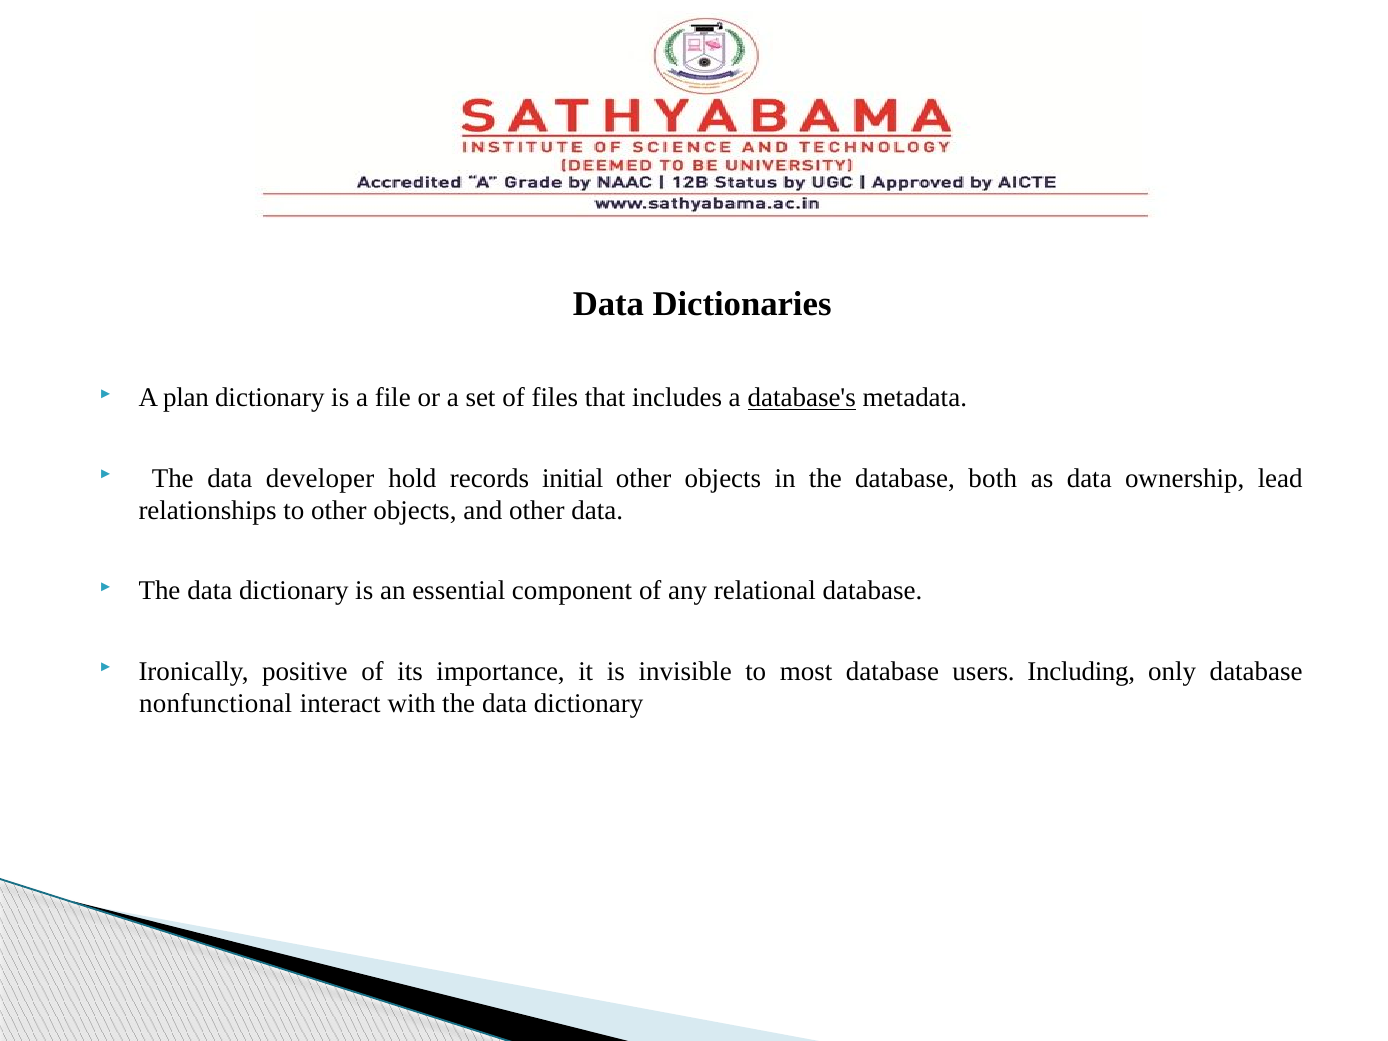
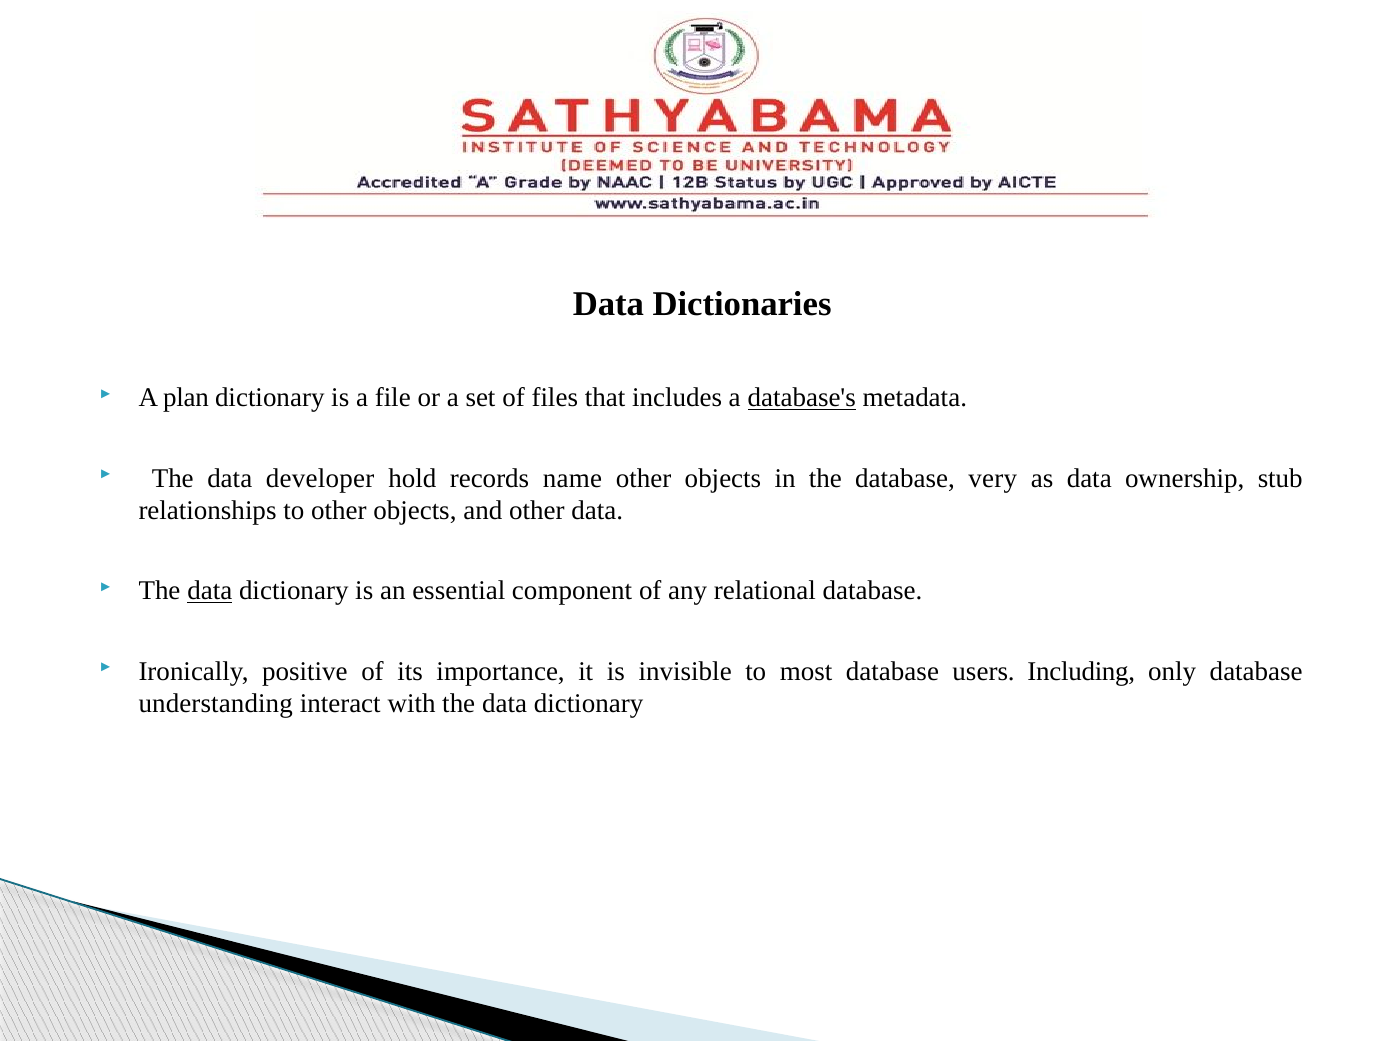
initial: initial -> name (572, 478)
both: both -> very (993, 478)
lead: lead -> stub (1280, 478)
data underline: none -> present (210, 591)
nonfunctional: nonfunctional -> understanding (216, 704)
